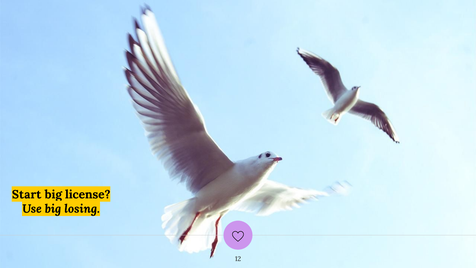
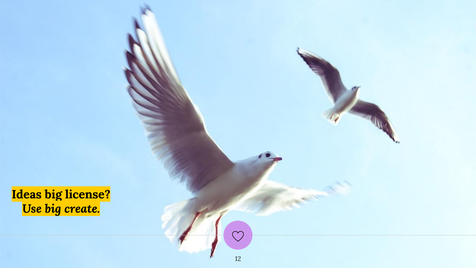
Start: Start -> Ideas (27, 194)
losing: losing -> create (82, 209)
